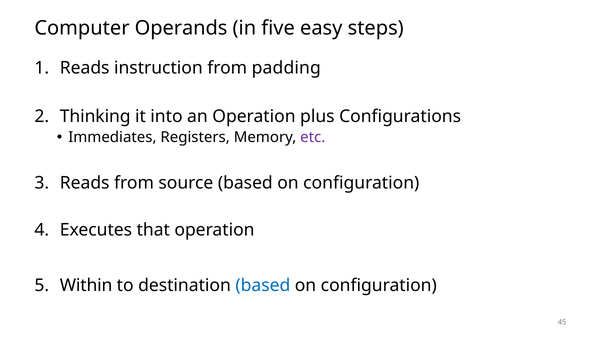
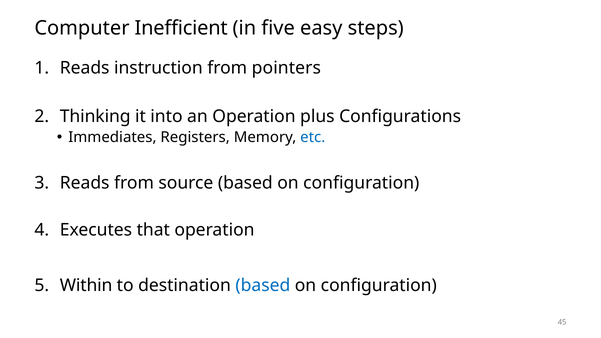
Operands: Operands -> Inefficient (181, 28)
padding: padding -> pointers (286, 68)
etc colour: purple -> blue (313, 137)
